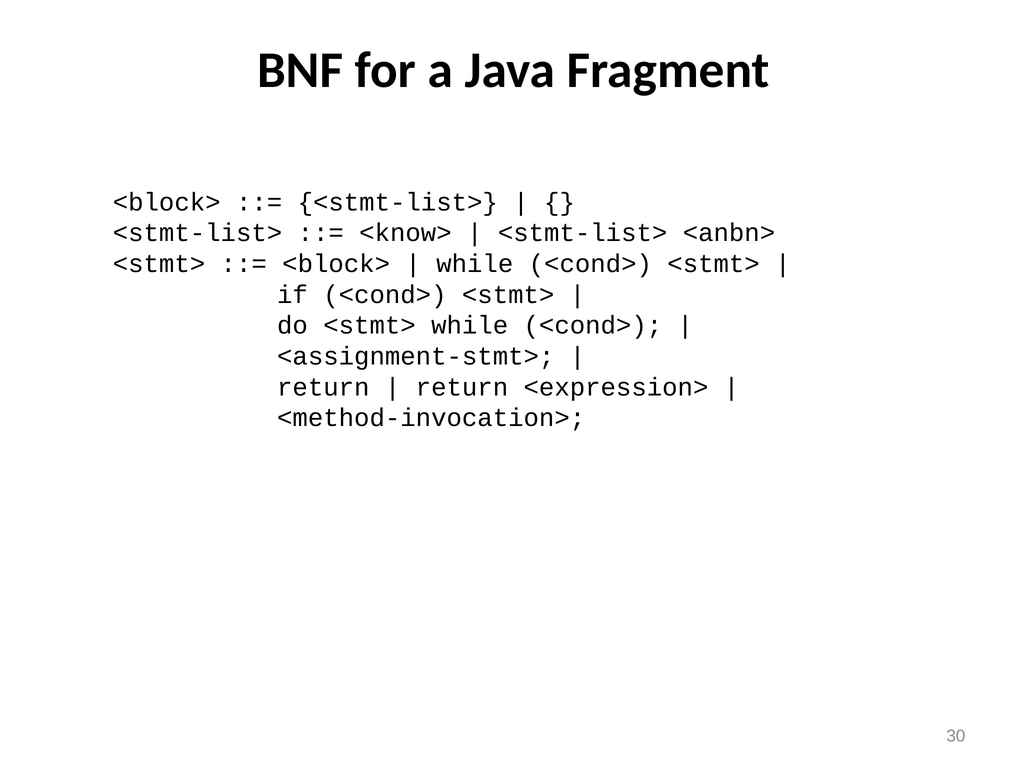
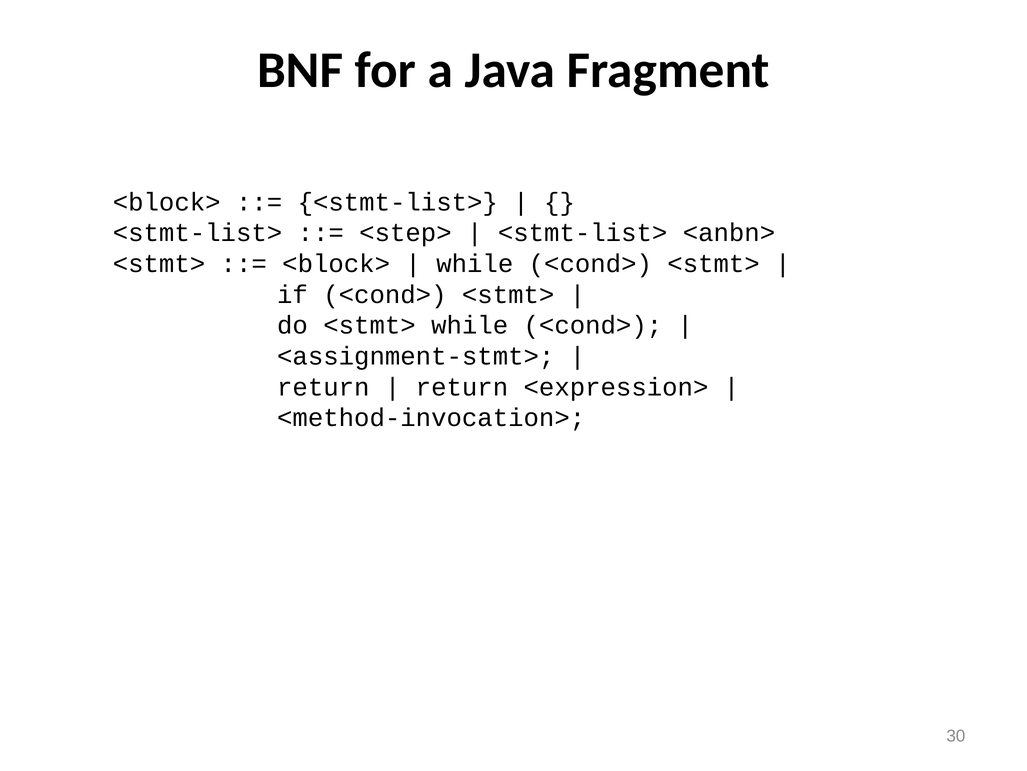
<know>: <know> -> <step> (405, 233)
